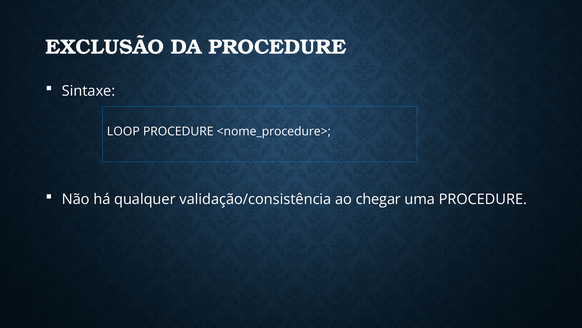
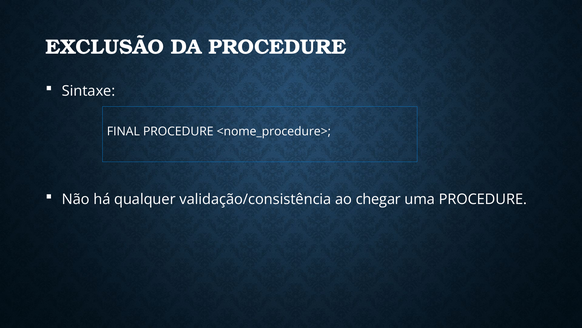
LOOP: LOOP -> FINAL (123, 131)
